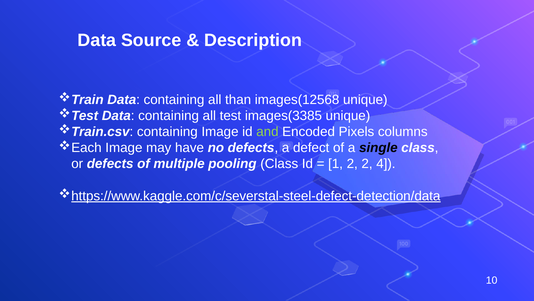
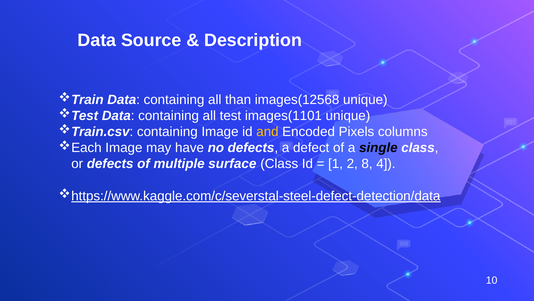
images(3385: images(3385 -> images(1101 (283, 115)
and colour: light green -> yellow (267, 131)
pooling: pooling -> surface (232, 164)
2 2: 2 -> 8 (367, 164)
